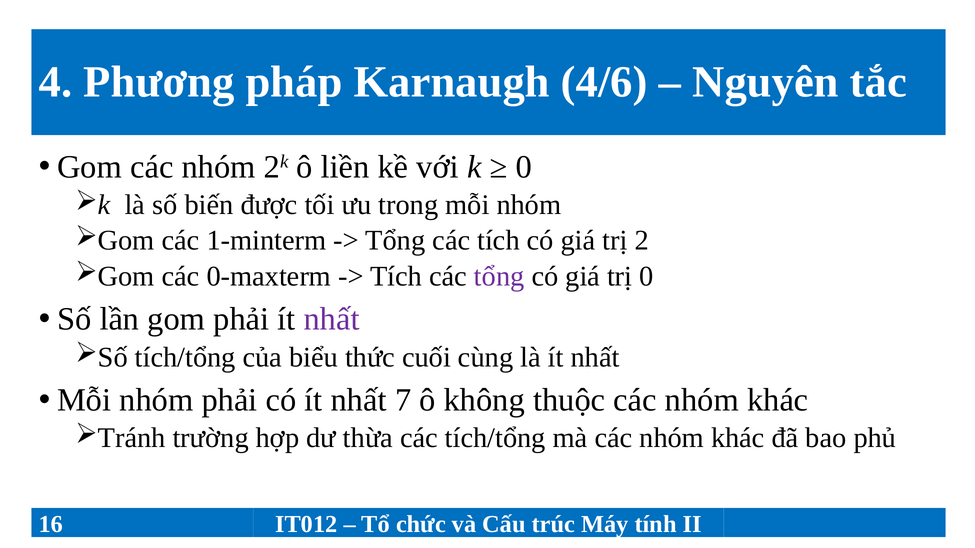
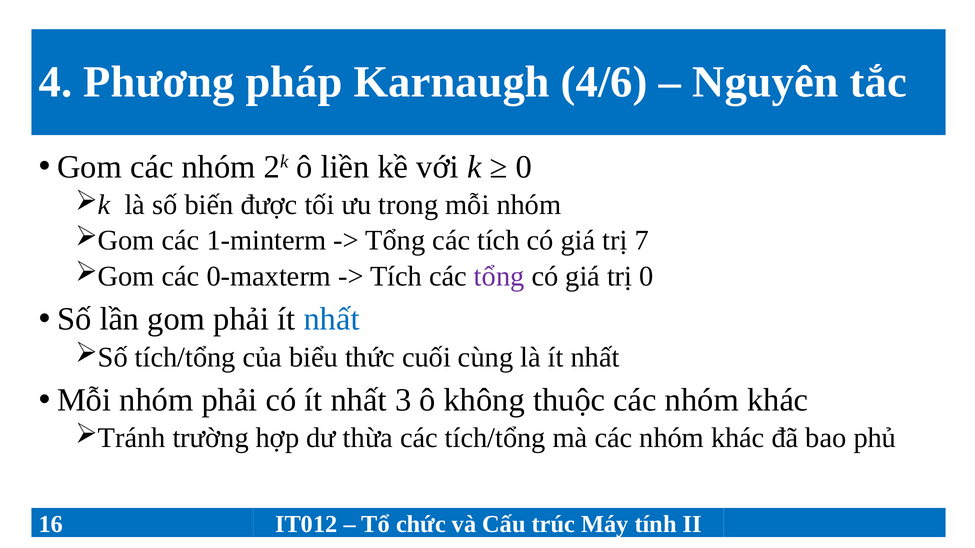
2: 2 -> 7 (642, 241)
nhất colour: purple -> blue (332, 319)
7: 7 -> 3 (403, 400)
